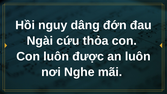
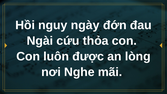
dâng: dâng -> ngày (85, 25)
an luôn: luôn -> lòng (138, 56)
